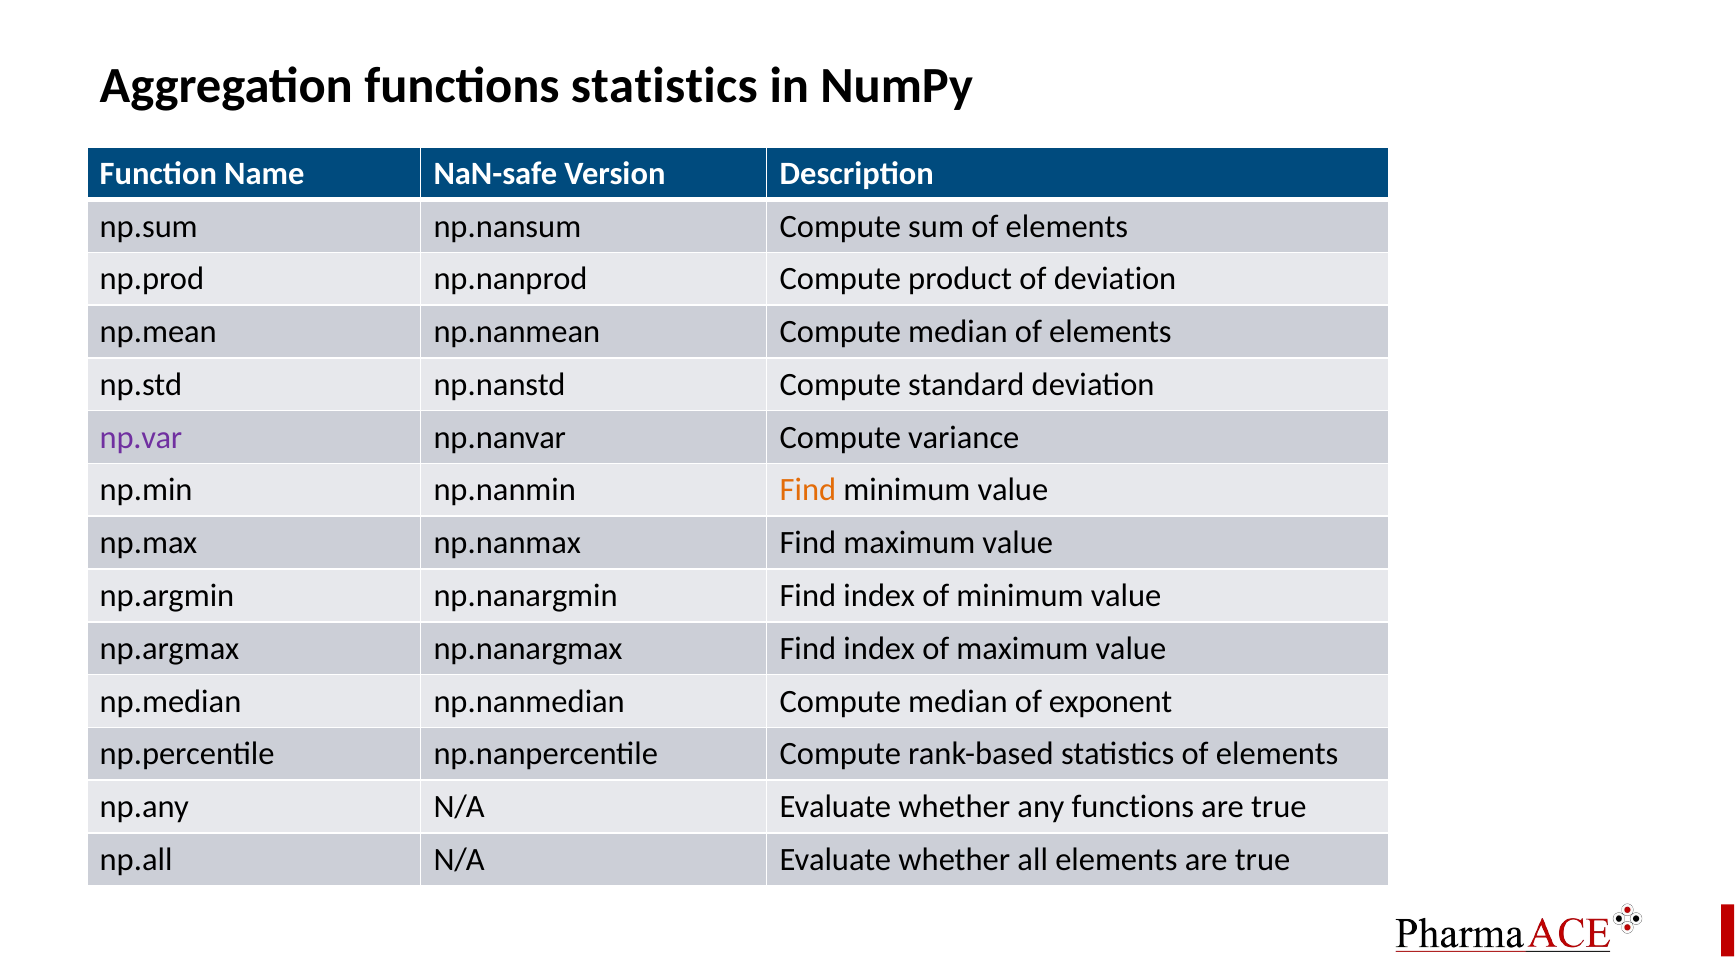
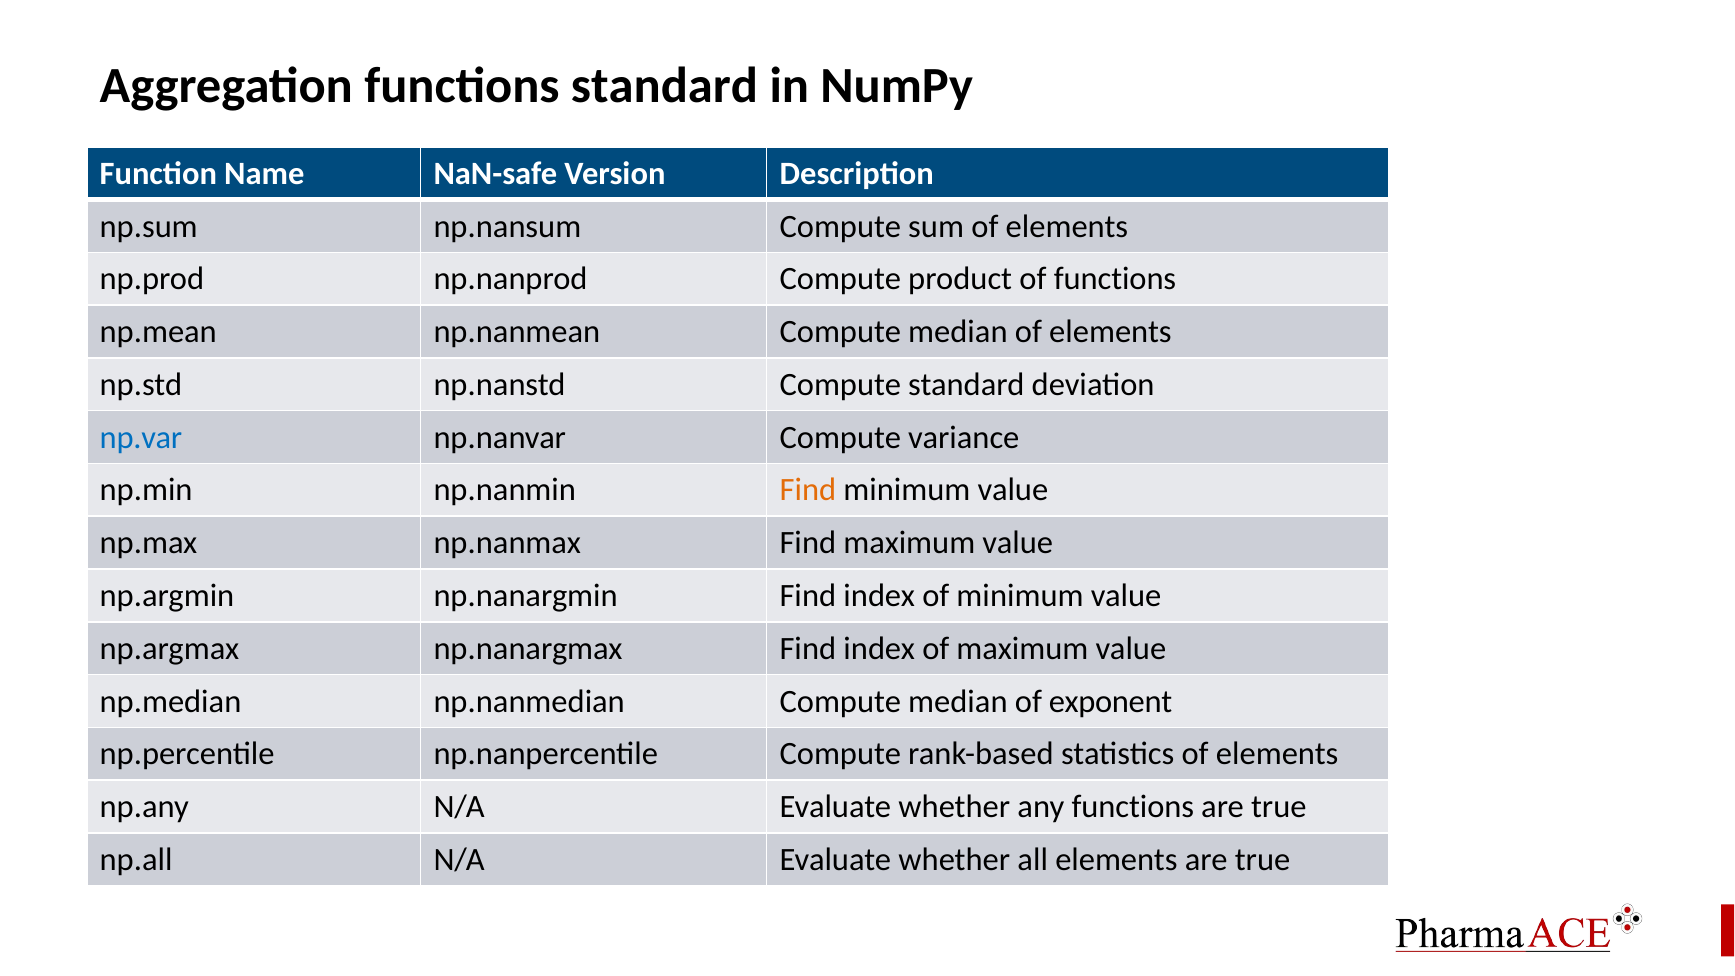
functions statistics: statistics -> standard (665, 86)
of deviation: deviation -> functions (1115, 279)
np.var colour: purple -> blue (141, 437)
